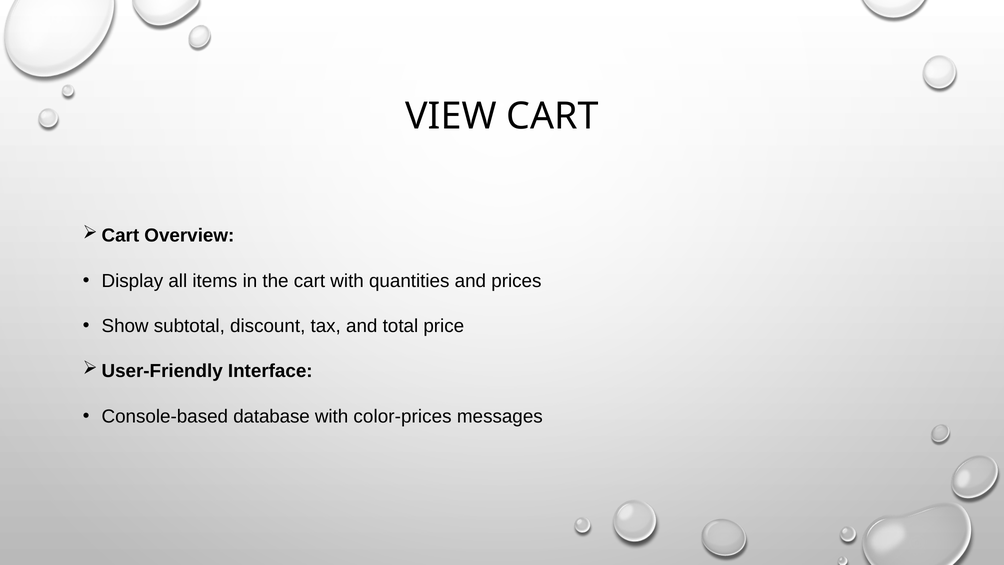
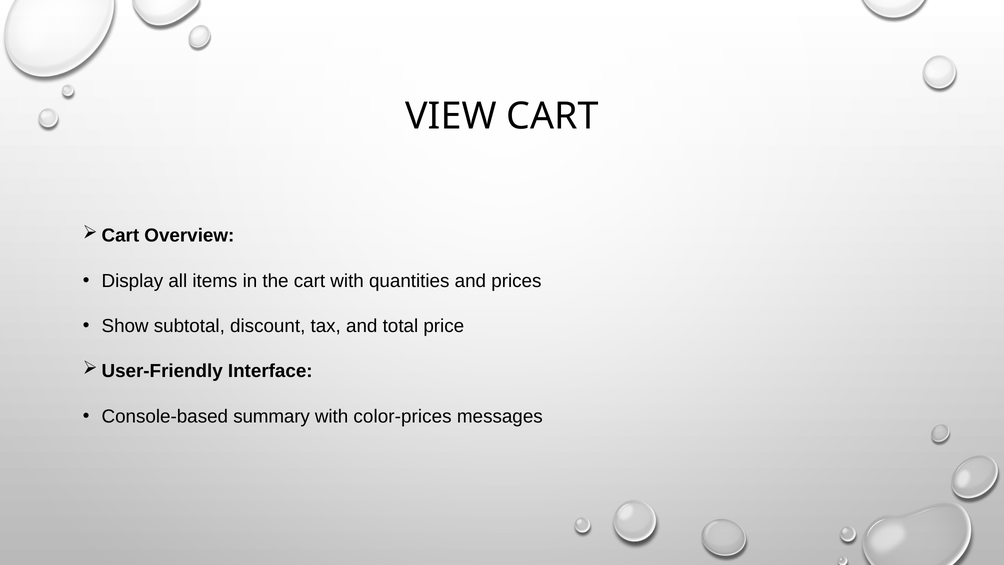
database: database -> summary (272, 416)
